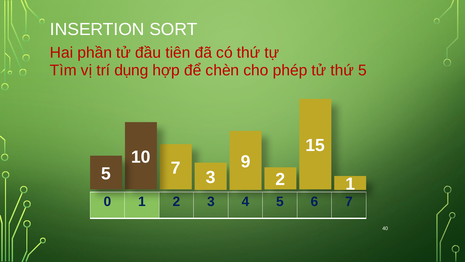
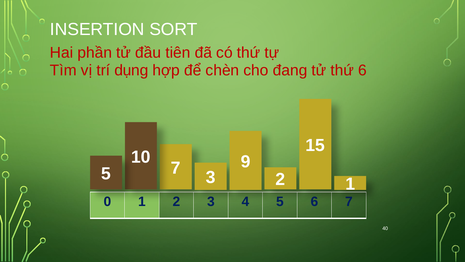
phép: phép -> đang (290, 70)
thứ 5: 5 -> 6 (363, 70)
